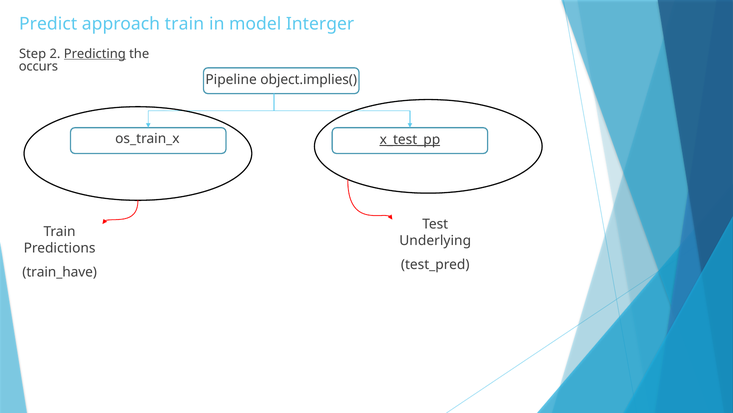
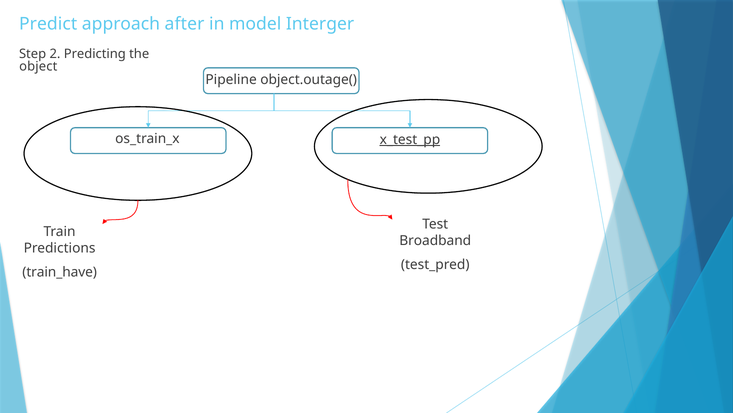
approach train: train -> after (184, 24)
Predicting underline: present -> none (95, 54)
occurs: occurs -> object (38, 66)
object.implies(: object.implies( -> object.outage( (309, 80)
Underlying: Underlying -> Broadband (435, 240)
